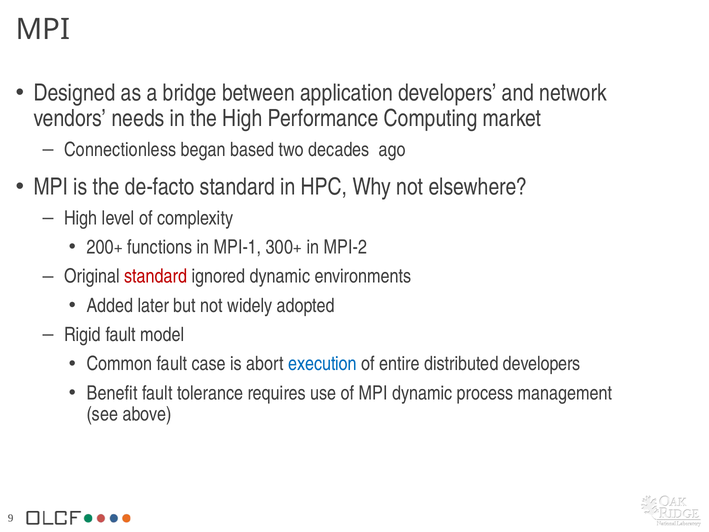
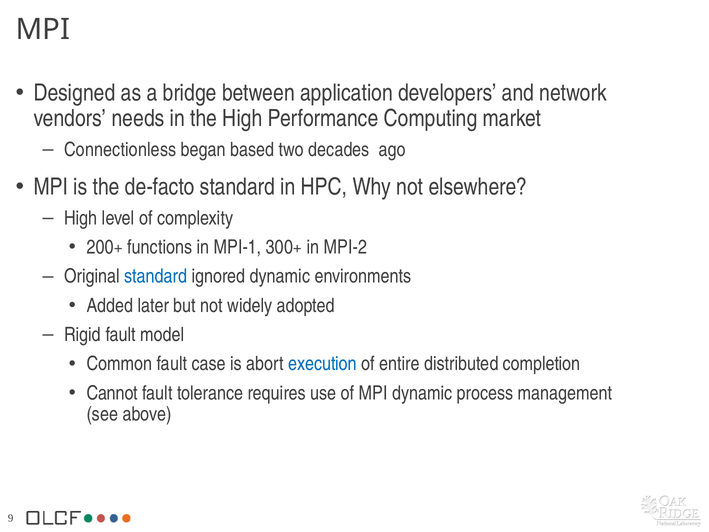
standard colour: red -> blue (156, 276)
distributed developers: developers -> completion (542, 364)
Benefit: Benefit -> Cannot (112, 393)
